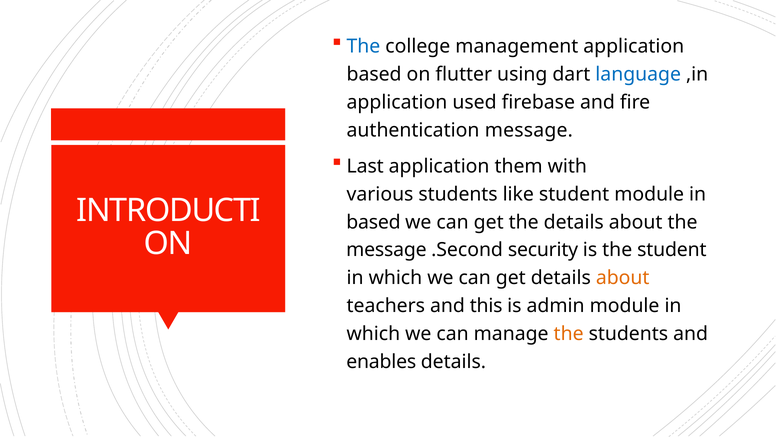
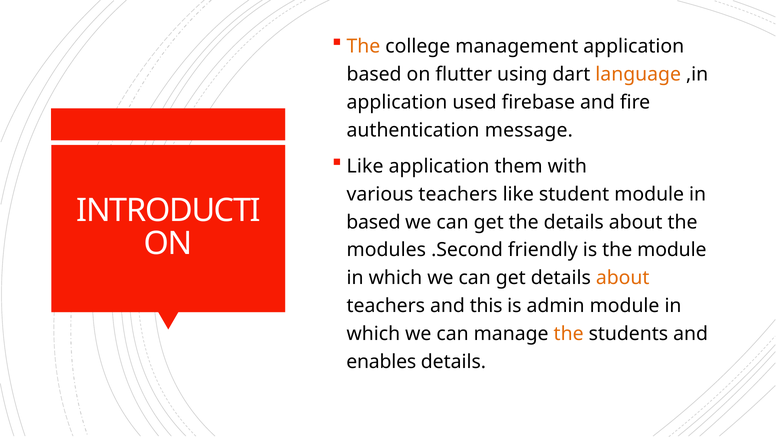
The colour: blue -> orange (363, 46)
language colour: blue -> orange (638, 74)
Last: Last -> Like (365, 166)
various students: students -> teachers (458, 194)
message: message -> modules (386, 250)
security: security -> friendly (543, 250)
the student: student -> module (672, 250)
